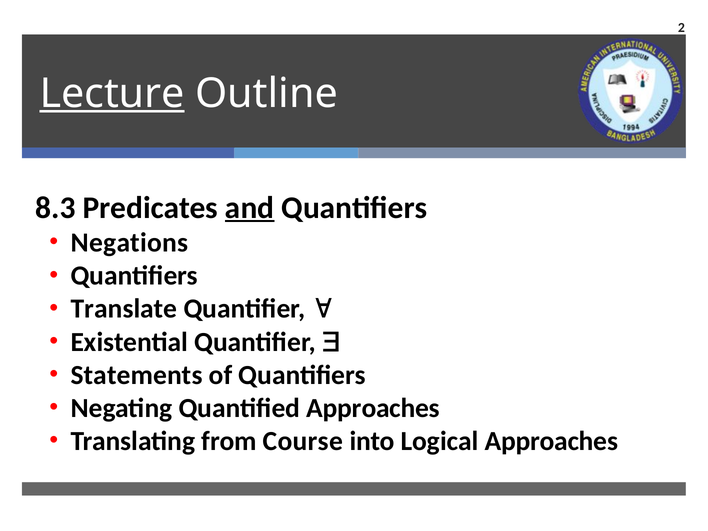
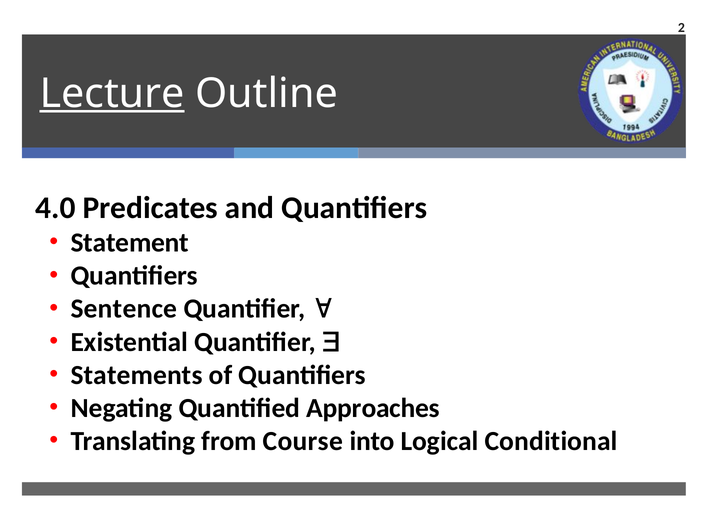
8.3: 8.3 -> 4.0 (55, 208)
and underline: present -> none (250, 208)
Negations: Negations -> Statement (130, 243)
Translate: Translate -> Sentence (124, 309)
Logical Approaches: Approaches -> Conditional (551, 441)
